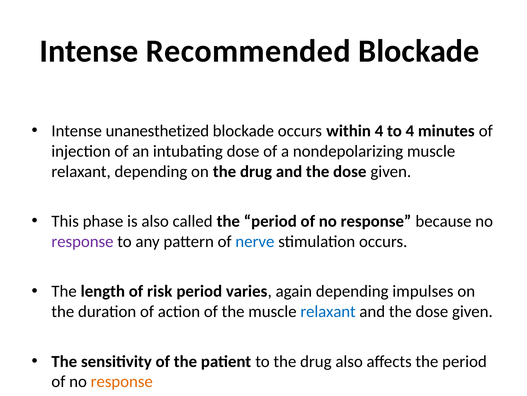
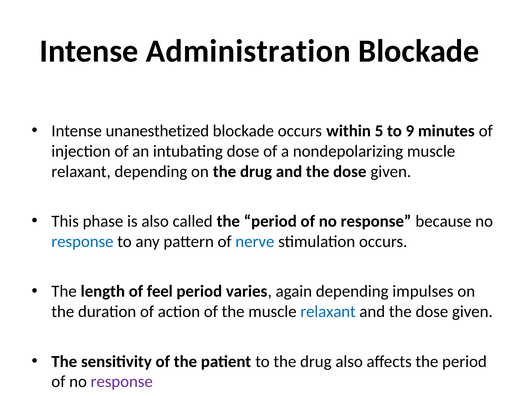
Recommended: Recommended -> Administration (248, 51)
within 4: 4 -> 5 (379, 131)
to 4: 4 -> 9 (410, 131)
response colour: purple -> blue (82, 241)
risk: risk -> feel (160, 291)
response colour: orange -> purple (122, 381)
